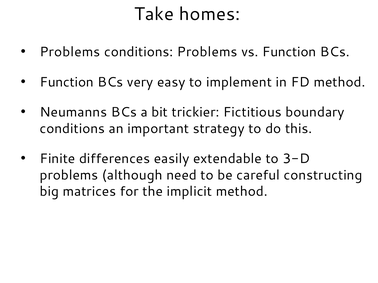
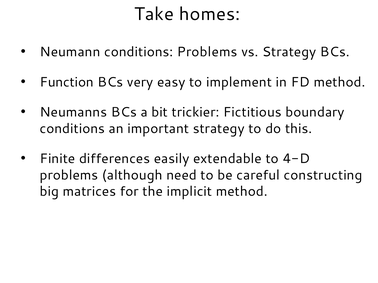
Problems: Problems -> Neumann (70, 52)
vs Function: Function -> Strategy (289, 52)
3-D: 3-D -> 4-D (296, 159)
